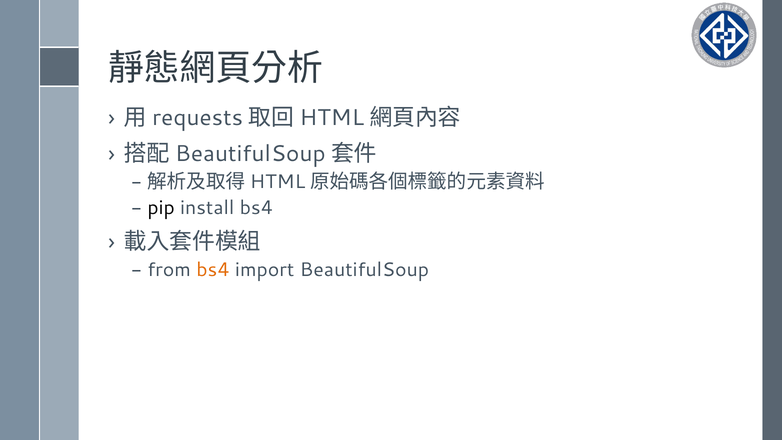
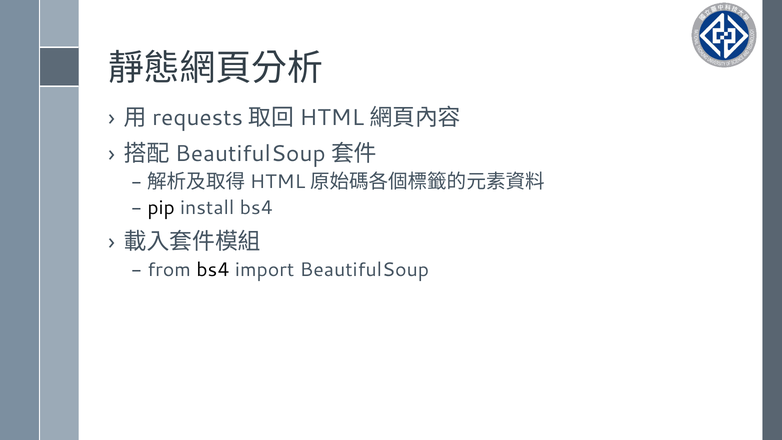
bs4 colour: orange -> black (213, 270)
